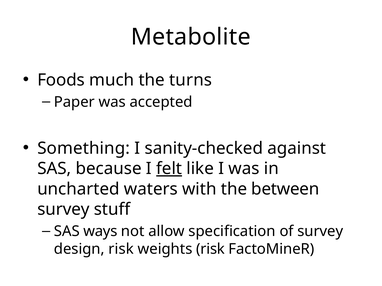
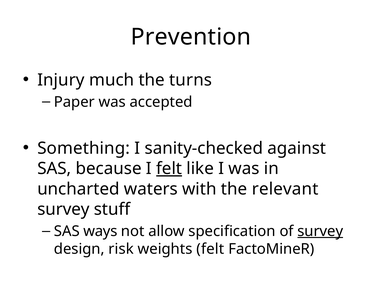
Metabolite: Metabolite -> Prevention (191, 37)
Foods: Foods -> Injury (61, 80)
between: between -> relevant (285, 189)
survey underline: none -> present (320, 232)
weights risk: risk -> felt (210, 249)
